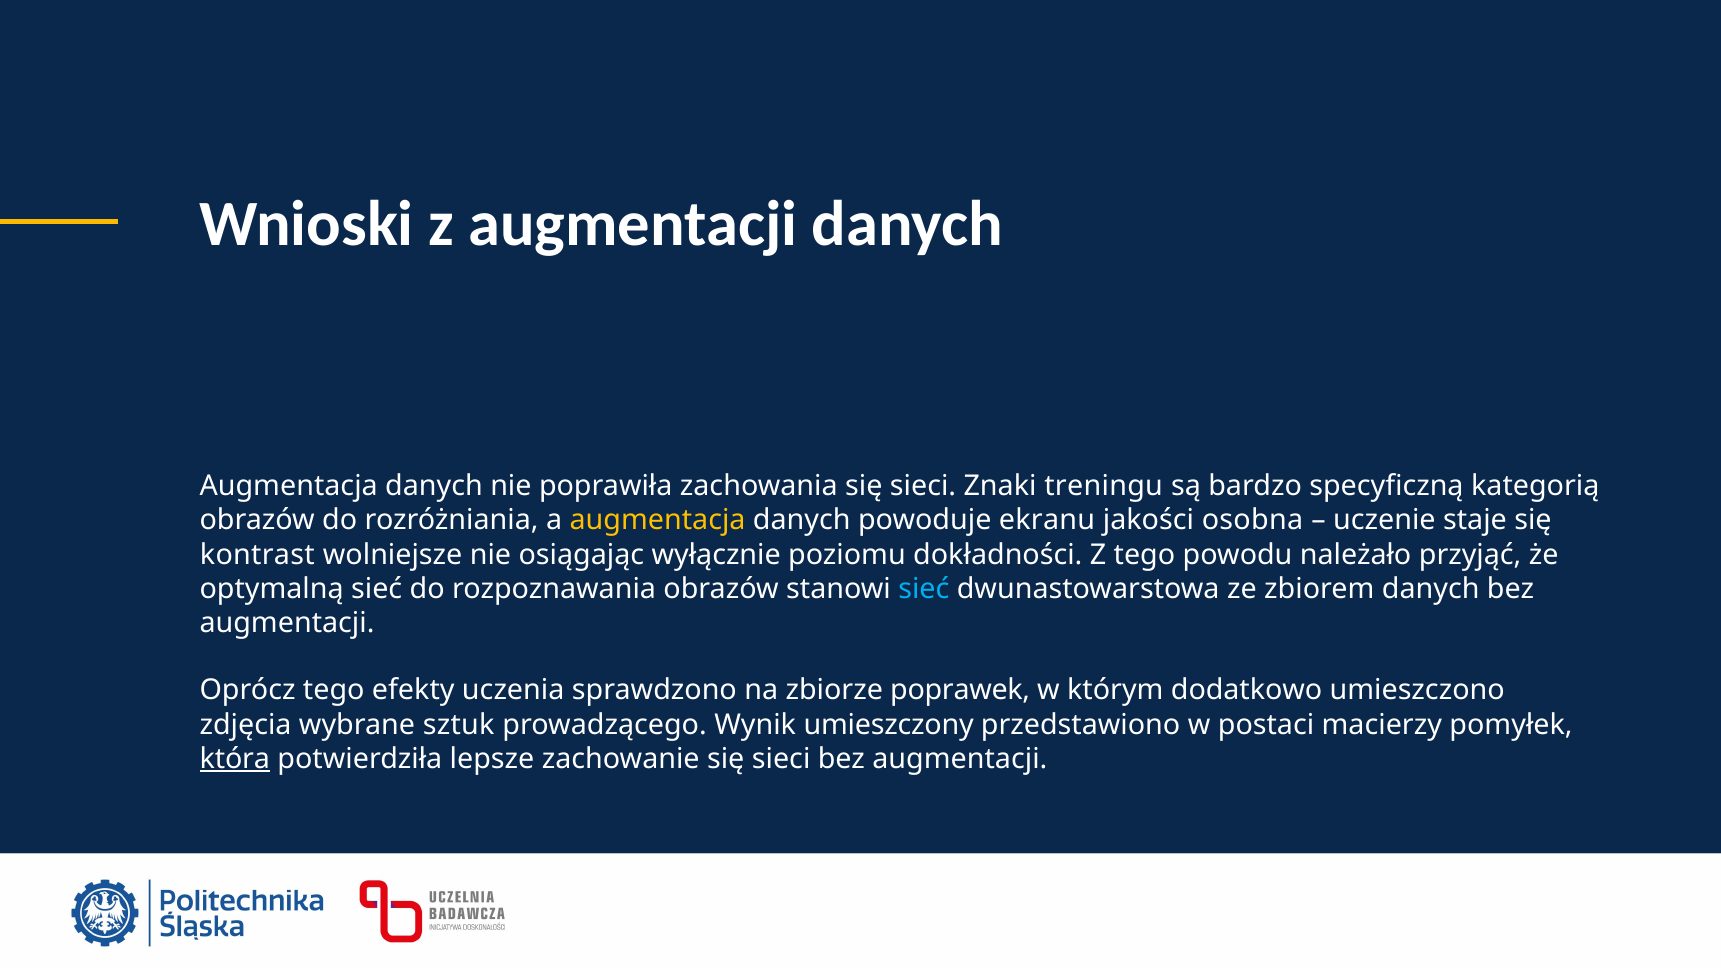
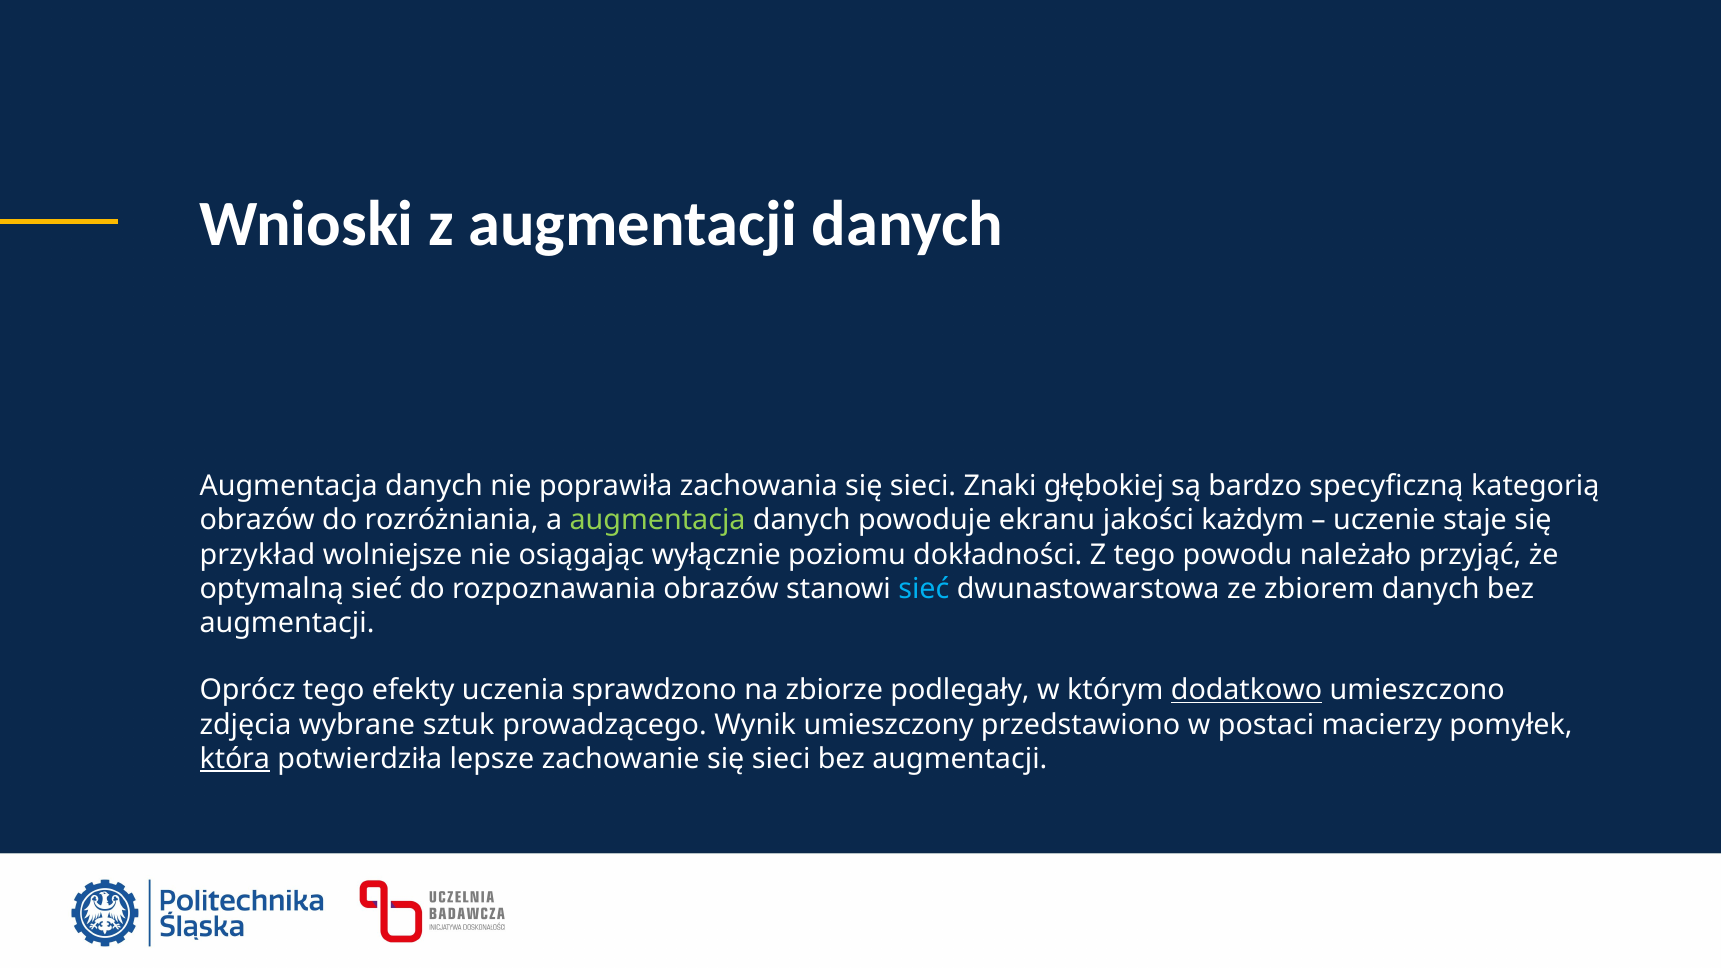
treningu: treningu -> głębokiej (1104, 486)
augmentacja colour: yellow -> light green (658, 520)
osobna: osobna -> każdym (1253, 520)
kontrast: kontrast -> przykład (257, 555)
poprawek: poprawek -> podlegały (960, 690)
dodatkowo underline: none -> present (1247, 690)
